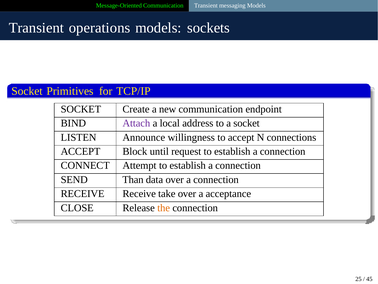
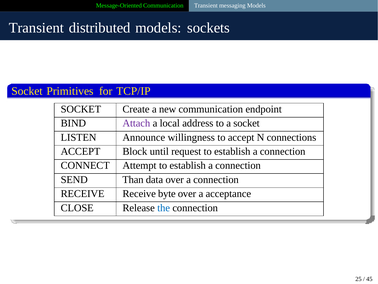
operations: operations -> distributed (100, 28)
take: take -> byte (167, 194)
the colour: orange -> blue (164, 208)
